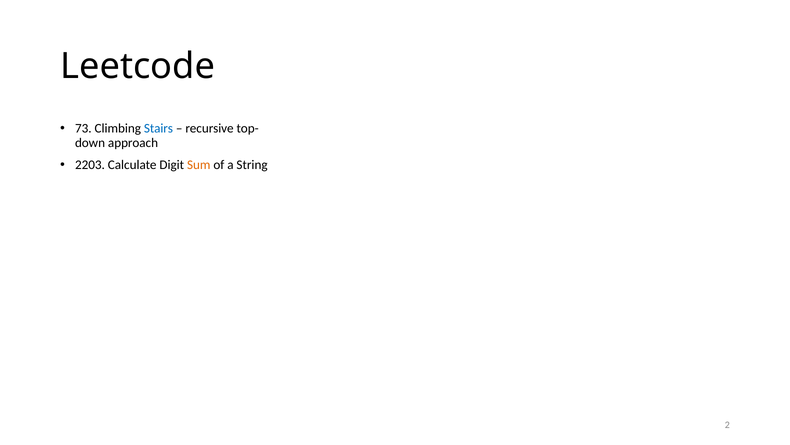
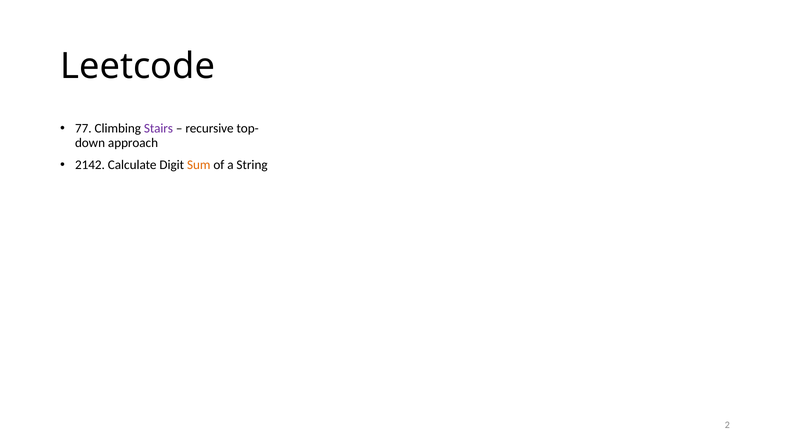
73: 73 -> 77 (83, 128)
Stairs colour: blue -> purple (158, 128)
2203: 2203 -> 2142 (90, 165)
